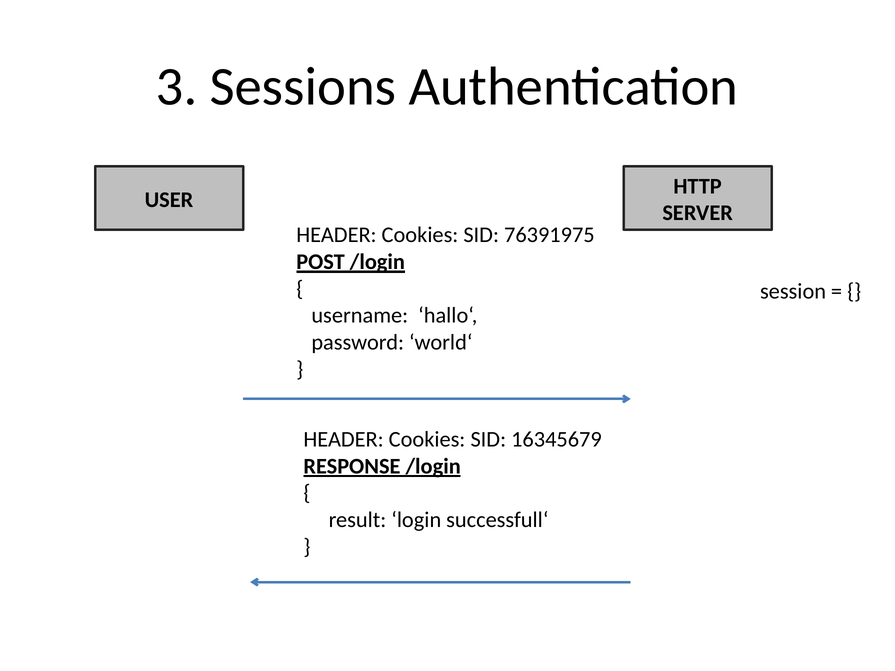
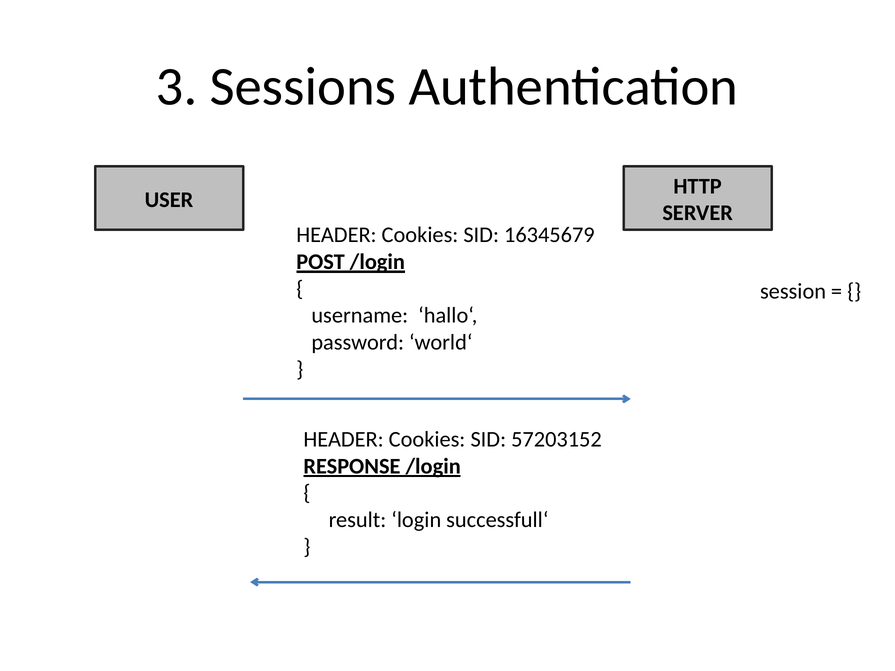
76391975: 76391975 -> 16345679 (549, 235)
16345679: 16345679 -> 57203152 (556, 440)
